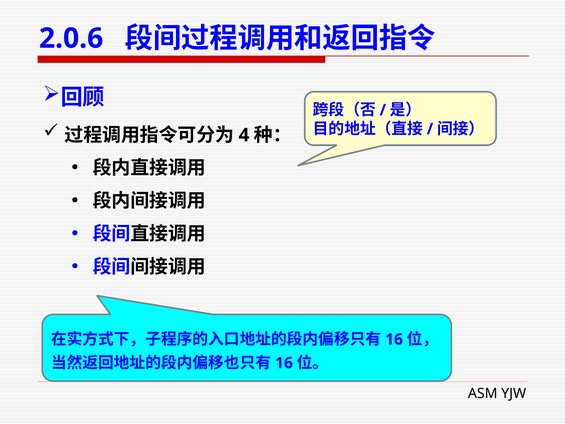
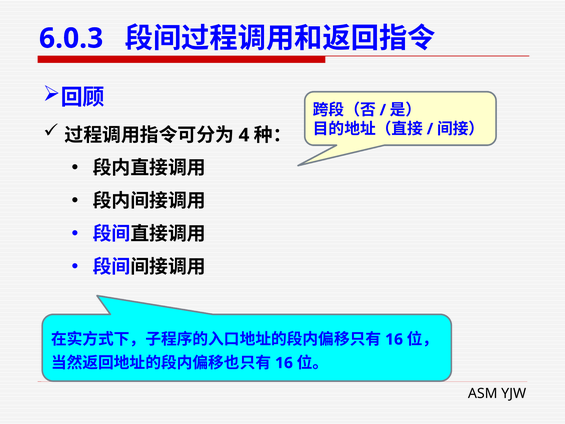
2.0.6: 2.0.6 -> 6.0.3 (71, 38)
